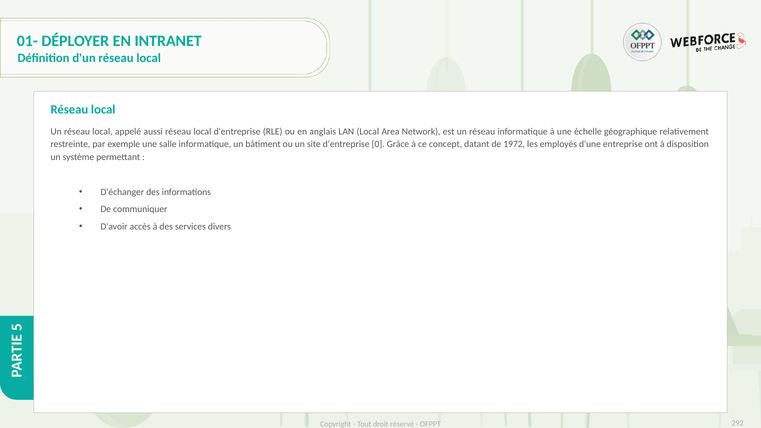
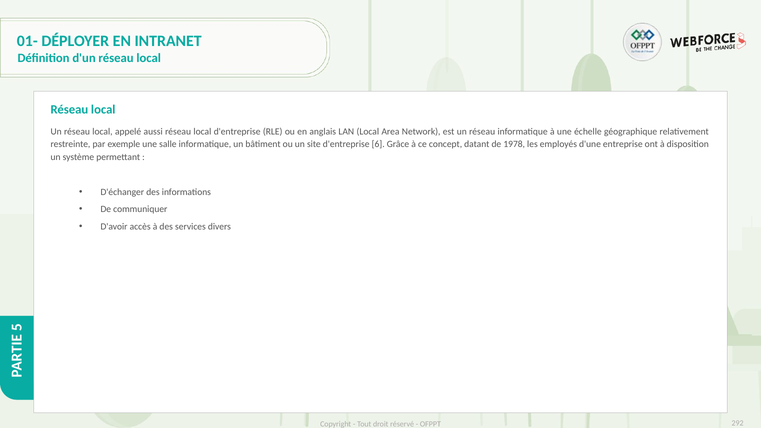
0: 0 -> 6 (378, 144)
1972: 1972 -> 1978 (514, 144)
